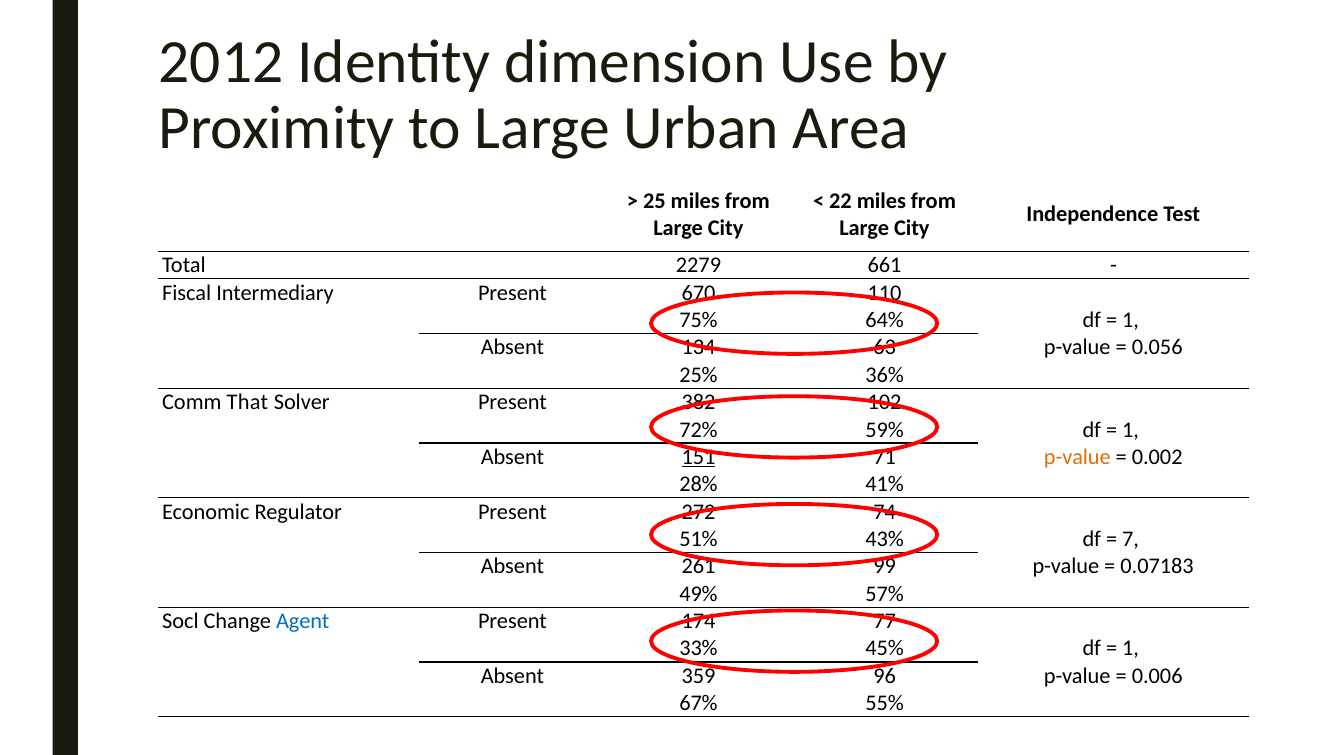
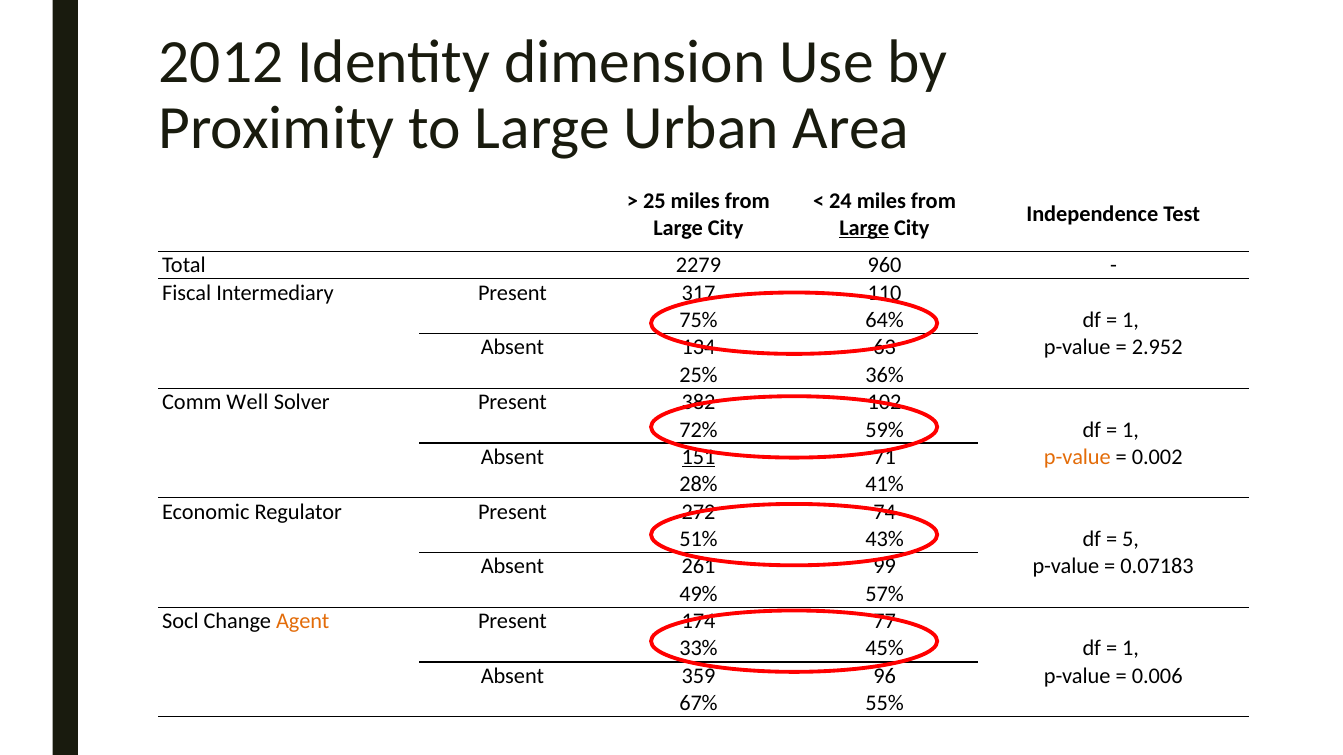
22: 22 -> 24 (840, 201)
Large underline: none -> present (864, 228)
661: 661 -> 960 (885, 266)
670: 670 -> 317 (698, 293)
0.056: 0.056 -> 2.952 (1157, 348)
That: That -> Well (247, 403)
7: 7 -> 5 (1131, 539)
Agent colour: blue -> orange (303, 622)
